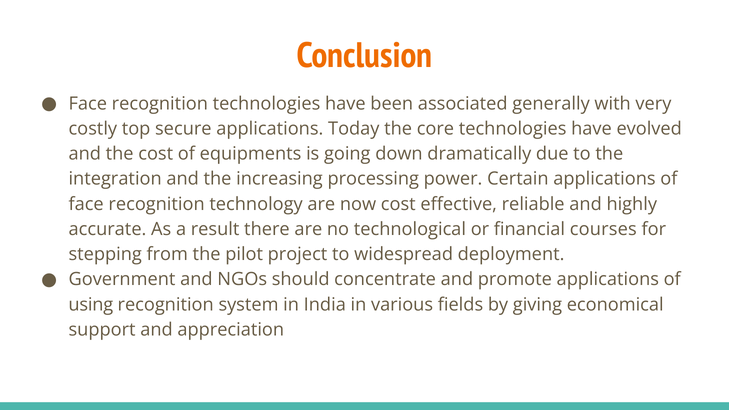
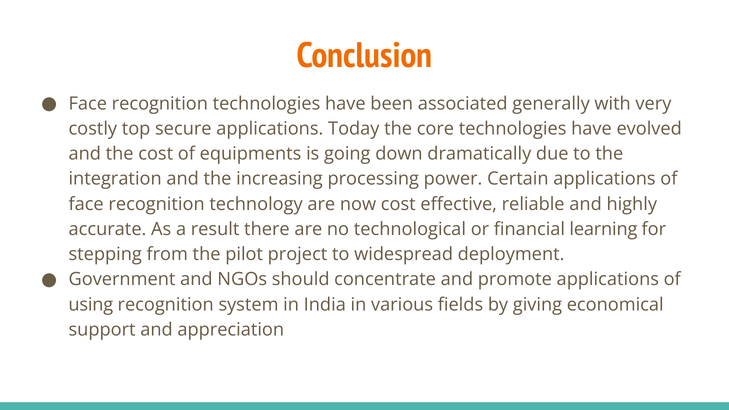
courses: courses -> learning (603, 229)
